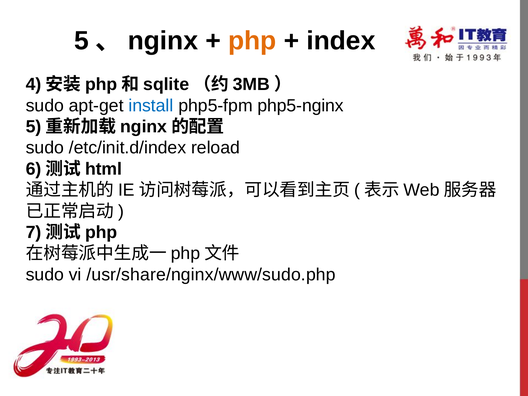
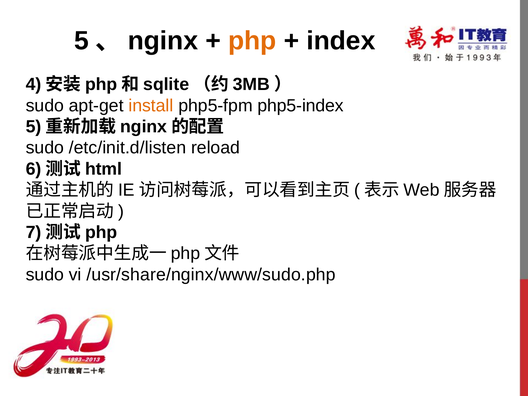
install colour: blue -> orange (151, 106)
php5-nginx: php5-nginx -> php5-index (301, 106)
/etc/init.d/index: /etc/init.d/index -> /etc/init.d/listen (127, 148)
